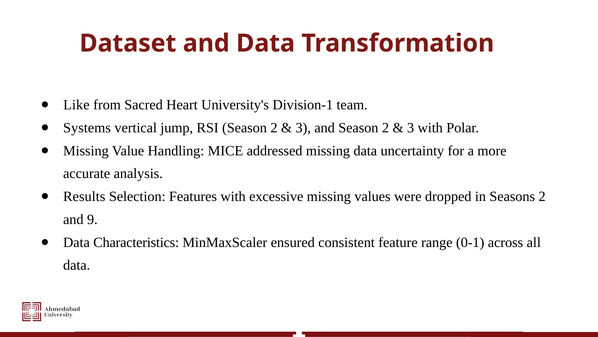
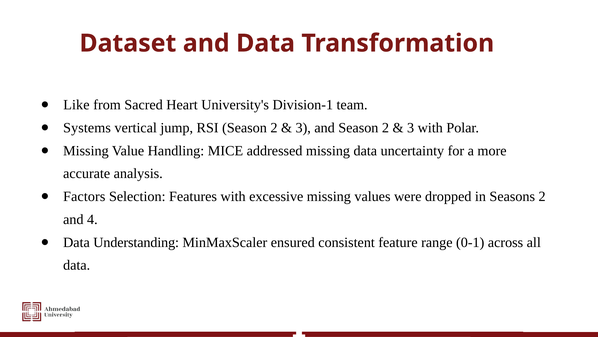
Results: Results -> Factors (84, 196)
9: 9 -> 4 (92, 219)
Characteristics: Characteristics -> Understanding (136, 242)
